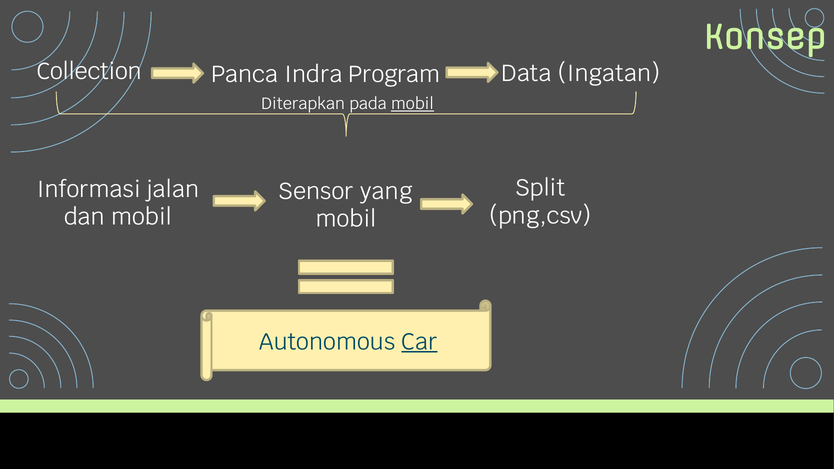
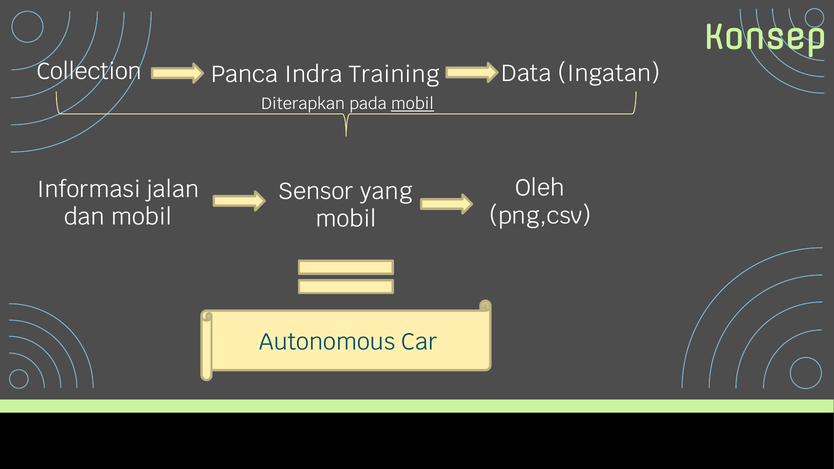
Program: Program -> Training (394, 75)
Split: Split -> Oleh (540, 188)
Car underline: present -> none (419, 342)
